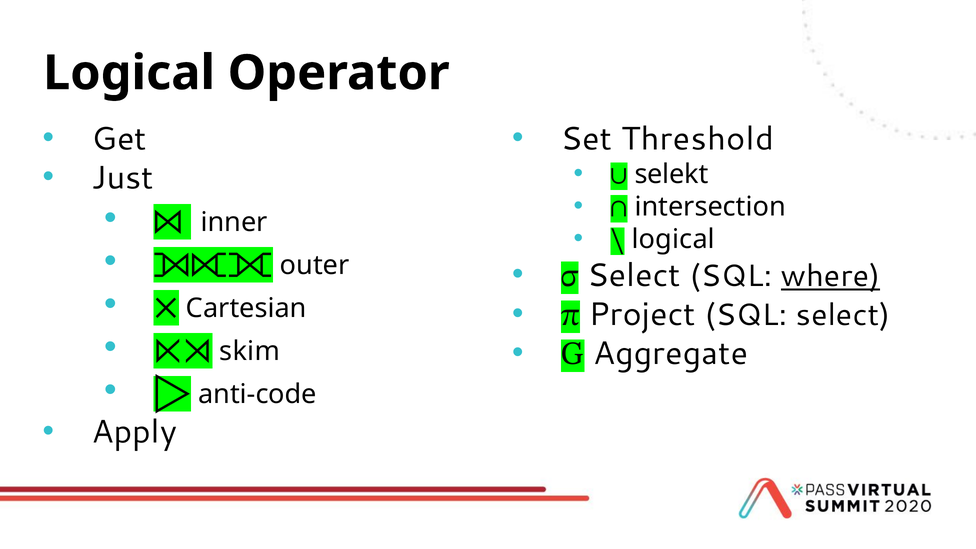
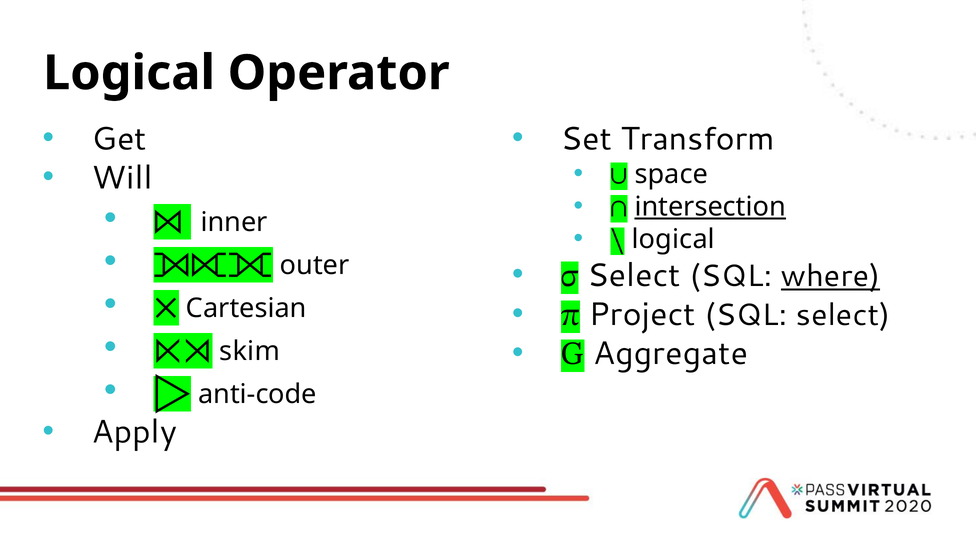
Threshold: Threshold -> Transform (698, 139)
Just: Just -> Will (122, 178)
selekt: selekt -> space (671, 174)
intersection underline: none -> present (710, 207)
